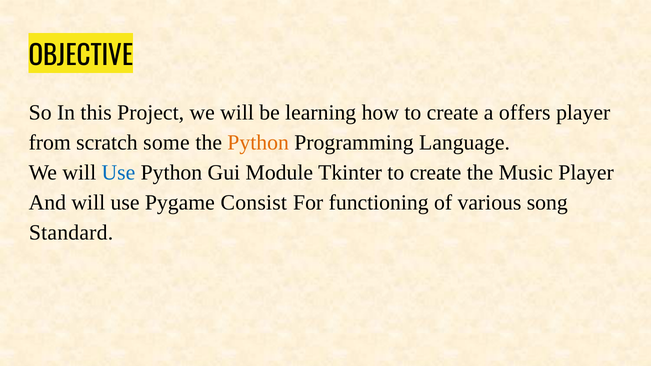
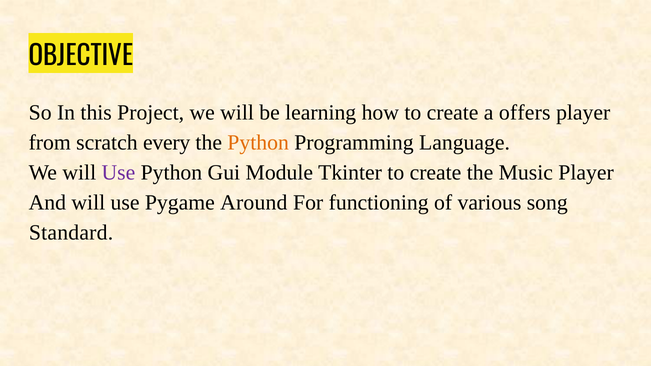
some: some -> every (167, 143)
Use colour: blue -> purple (118, 173)
Consist: Consist -> Around (254, 203)
